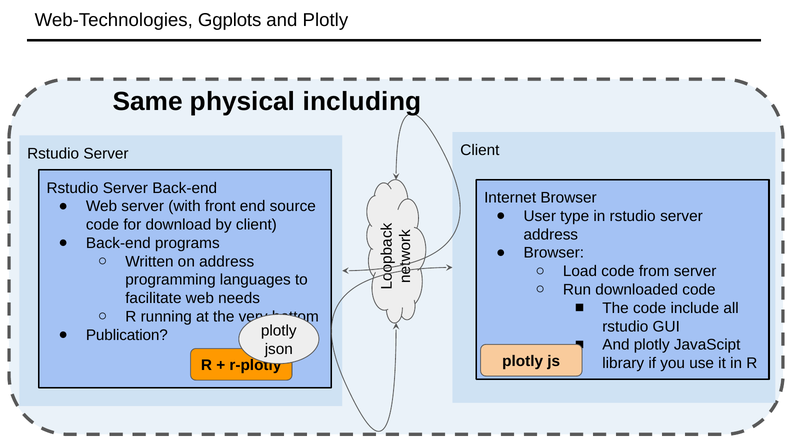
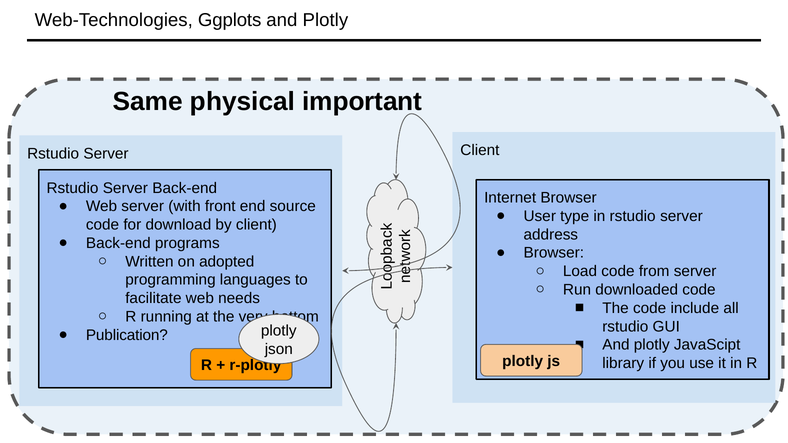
including: including -> important (362, 102)
on address: address -> adopted (227, 262)
